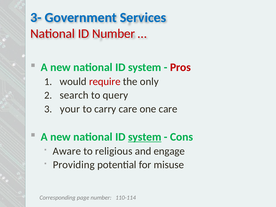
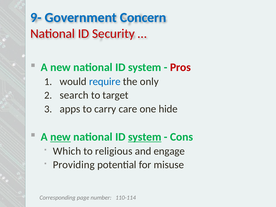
3-: 3- -> 9- (36, 18)
Services: Services -> Concern (143, 18)
ID Number: Number -> Security (114, 34)
require colour: red -> blue (105, 81)
query: query -> target (115, 95)
your: your -> apps (70, 109)
one care: care -> hide (168, 109)
new underline: none -> present (61, 137)
Aware: Aware -> Which (67, 151)
